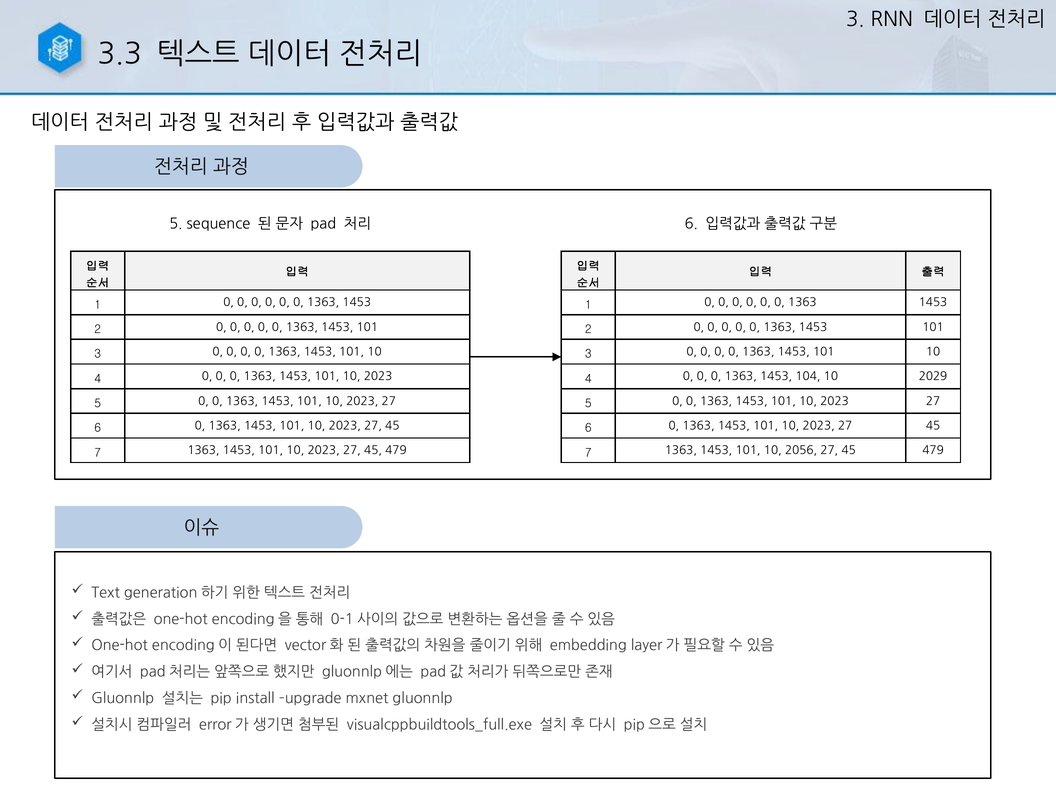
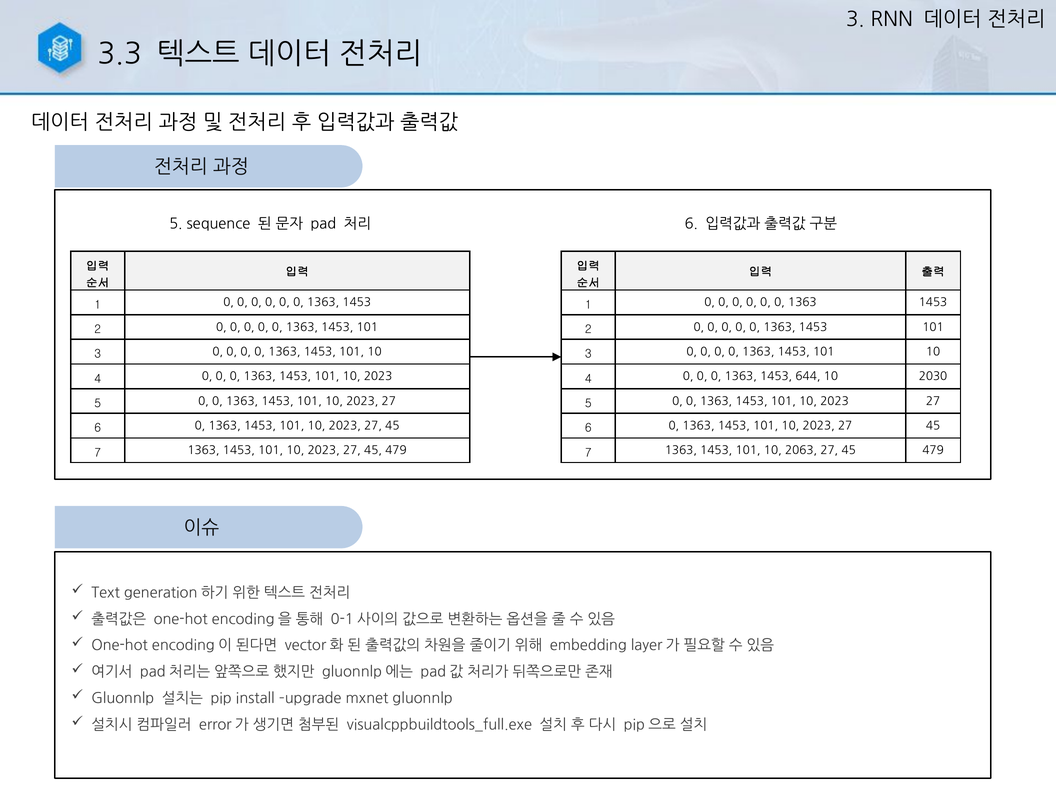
104: 104 -> 644 (808, 377)
2029: 2029 -> 2030 (933, 377)
2056: 2056 -> 2063 (801, 451)
